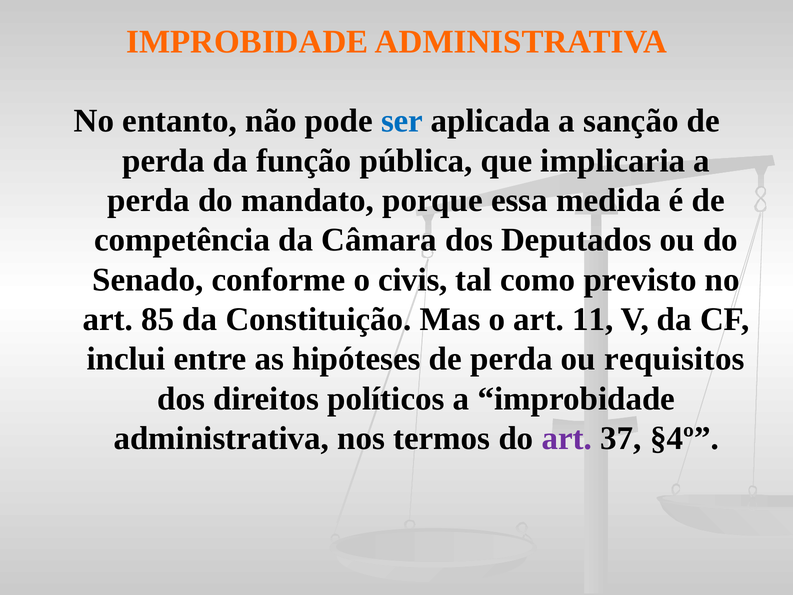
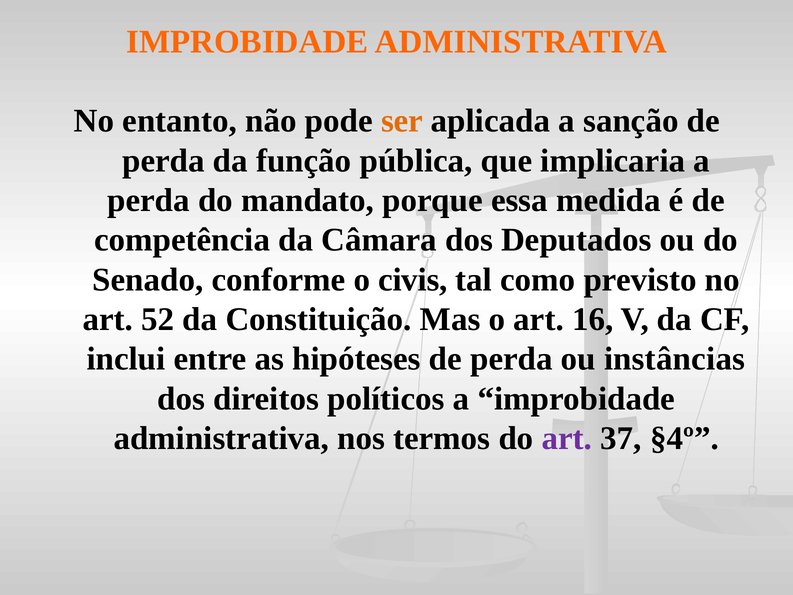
ser colour: blue -> orange (402, 121)
85: 85 -> 52 (158, 319)
11: 11 -> 16 (593, 319)
requisitos: requisitos -> instâncias (675, 359)
